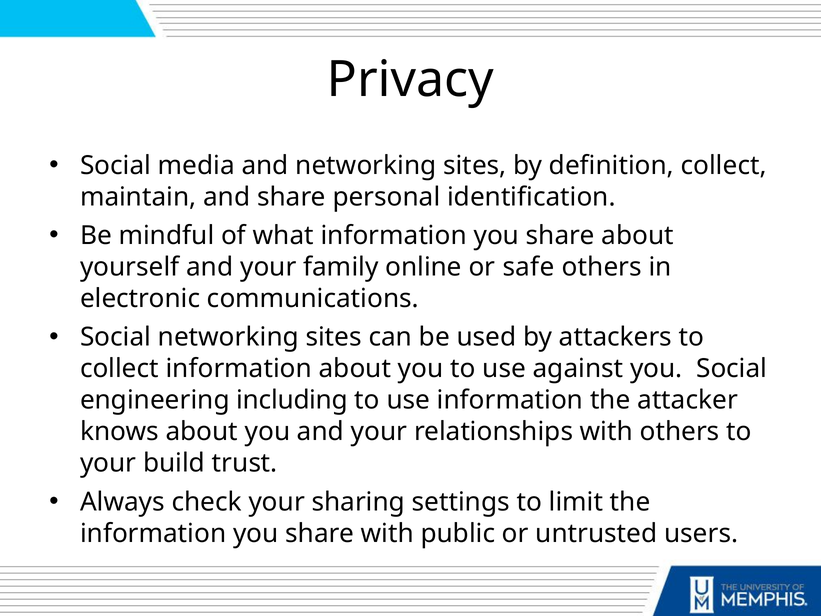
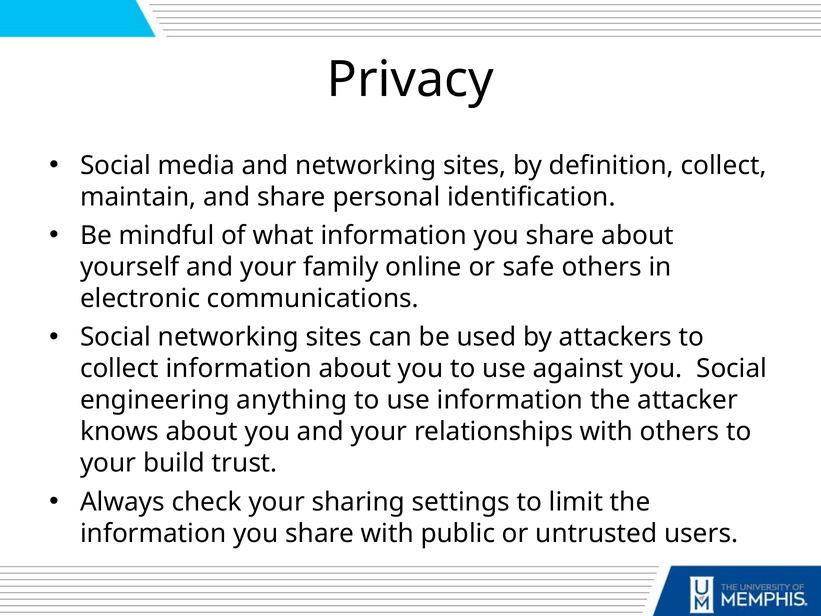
including: including -> anything (292, 400)
